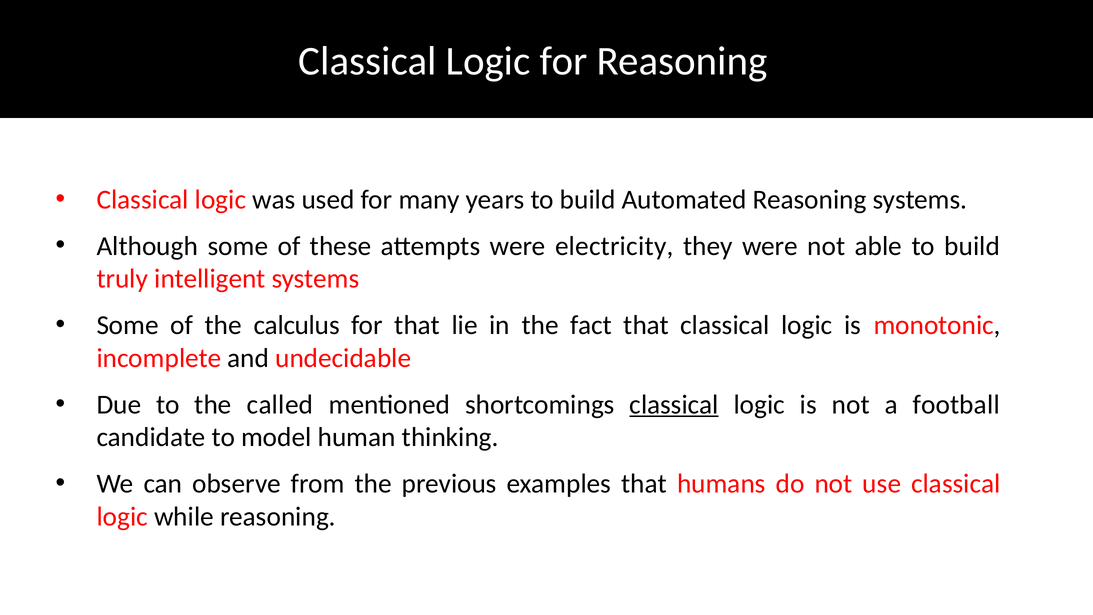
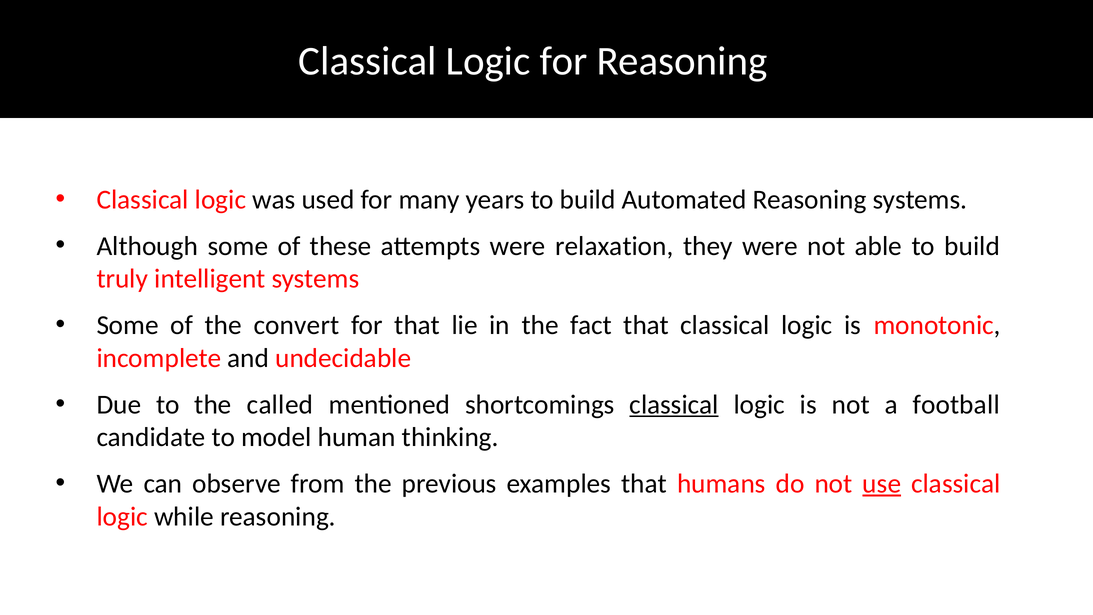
electricity: electricity -> relaxation (614, 246)
calculus: calculus -> convert (296, 325)
use underline: none -> present (882, 484)
